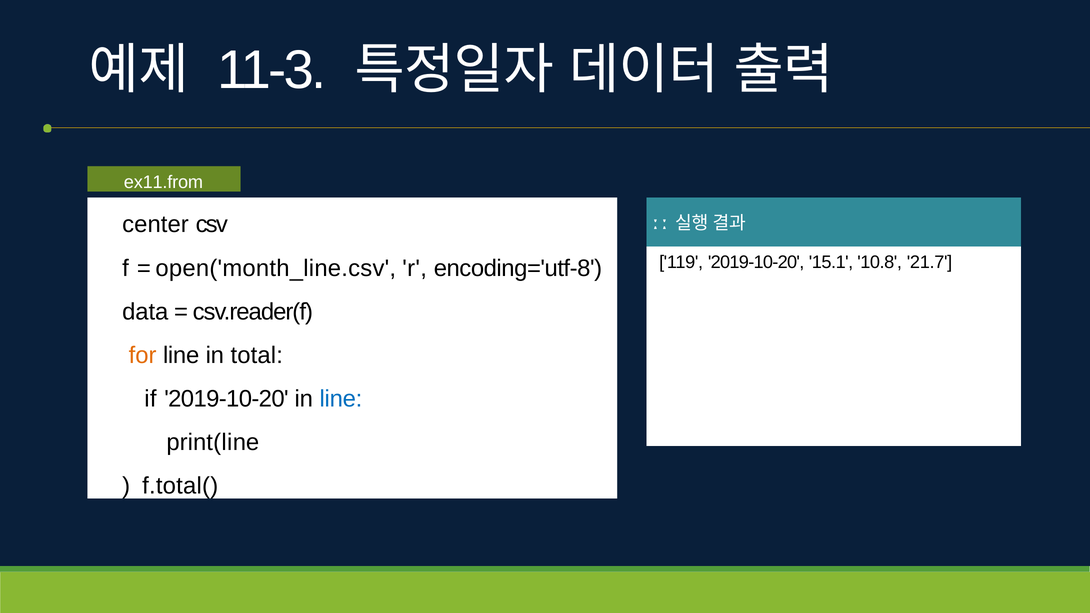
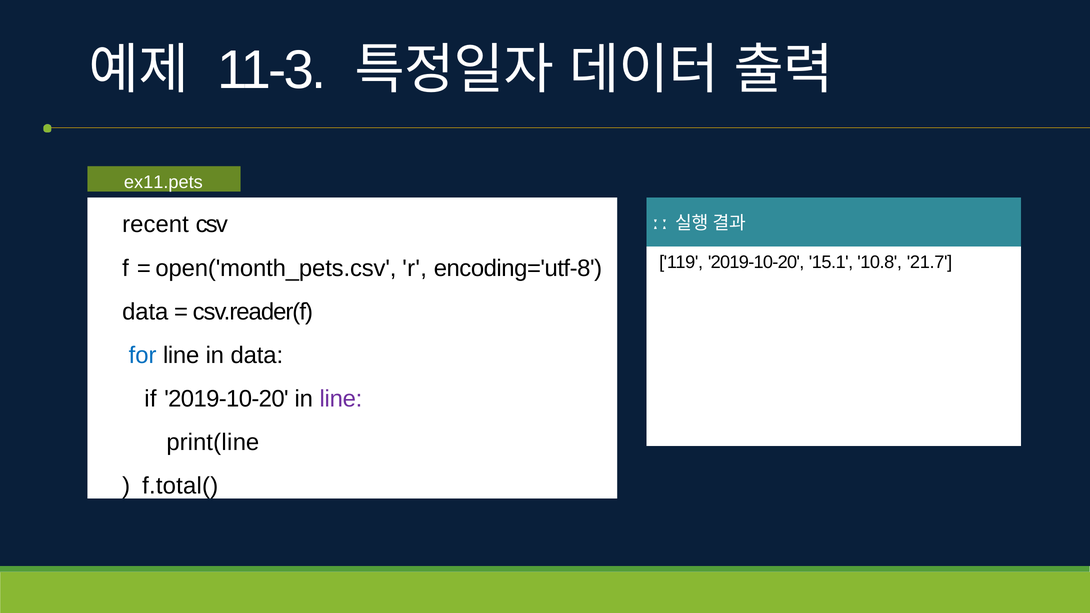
ex11.from: ex11.from -> ex11.pets (163, 182)
center: center -> recent (155, 225)
open('month_line.csv: open('month_line.csv -> open('month_pets.csv (276, 268)
for colour: orange -> blue (143, 355)
in total: total -> data (257, 355)
line colour: blue -> purple (341, 399)
